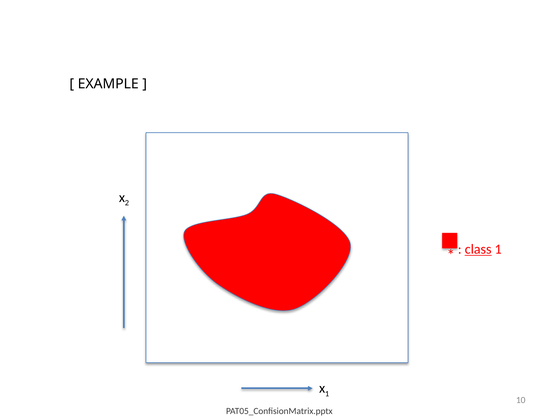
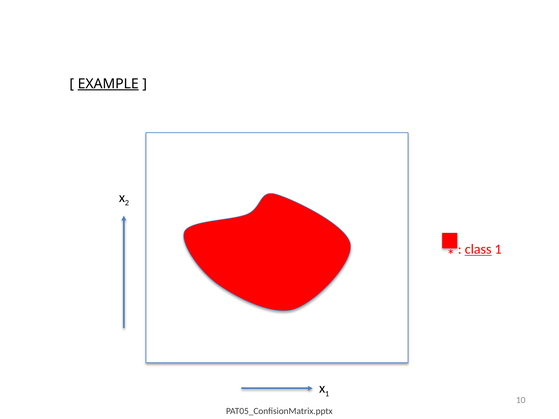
EXAMPLE underline: none -> present (108, 84)
